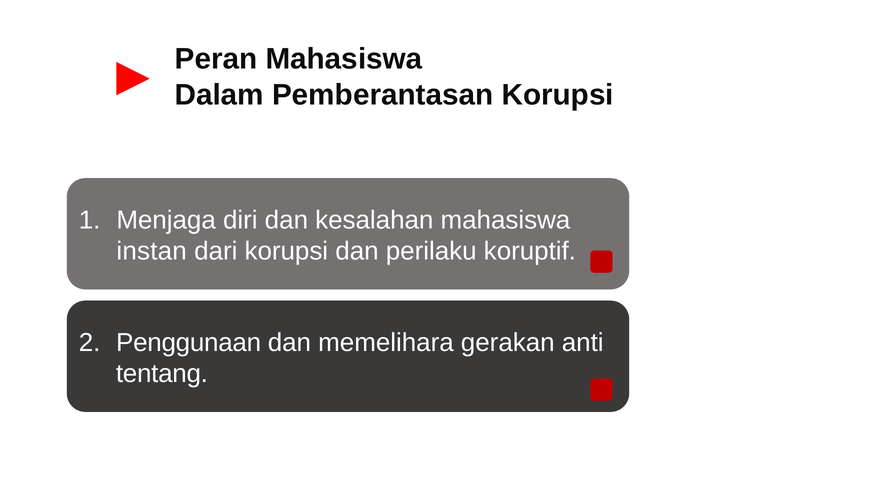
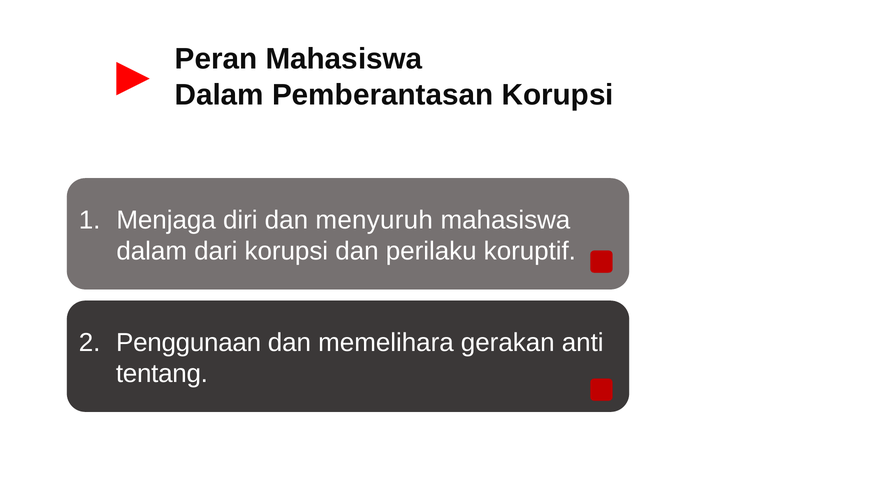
kesalahan: kesalahan -> menyuruh (374, 220)
instan: instan -> dalam (152, 251)
